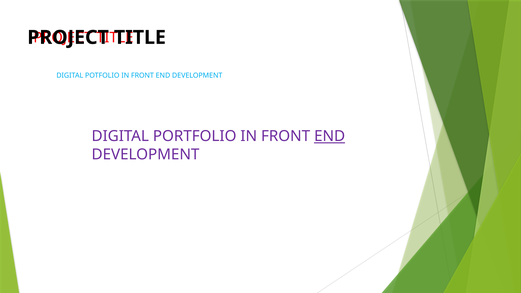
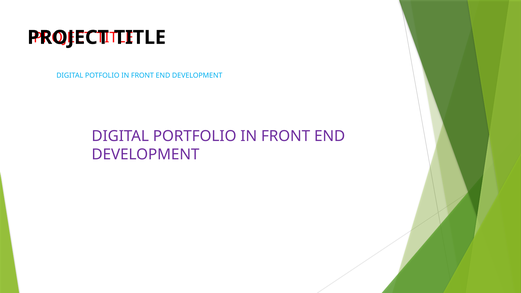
END underline: present -> none (330, 136)
